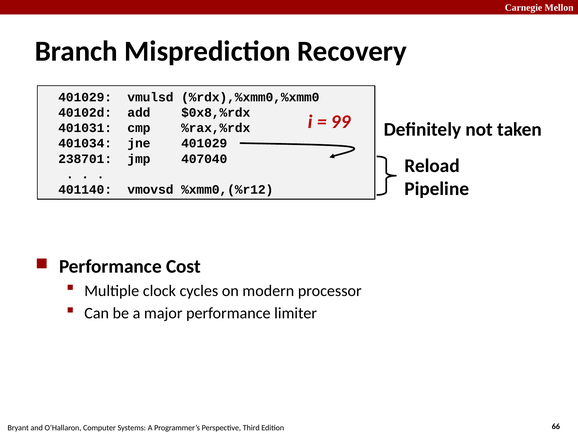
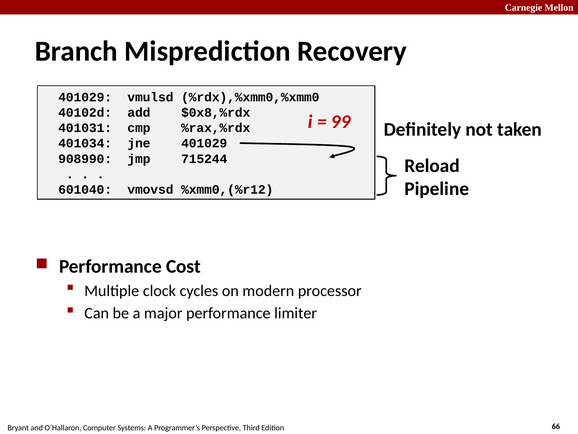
238701: 238701 -> 908990 (85, 159)
407040: 407040 -> 715244 (204, 159)
401140: 401140 -> 601040 (85, 189)
